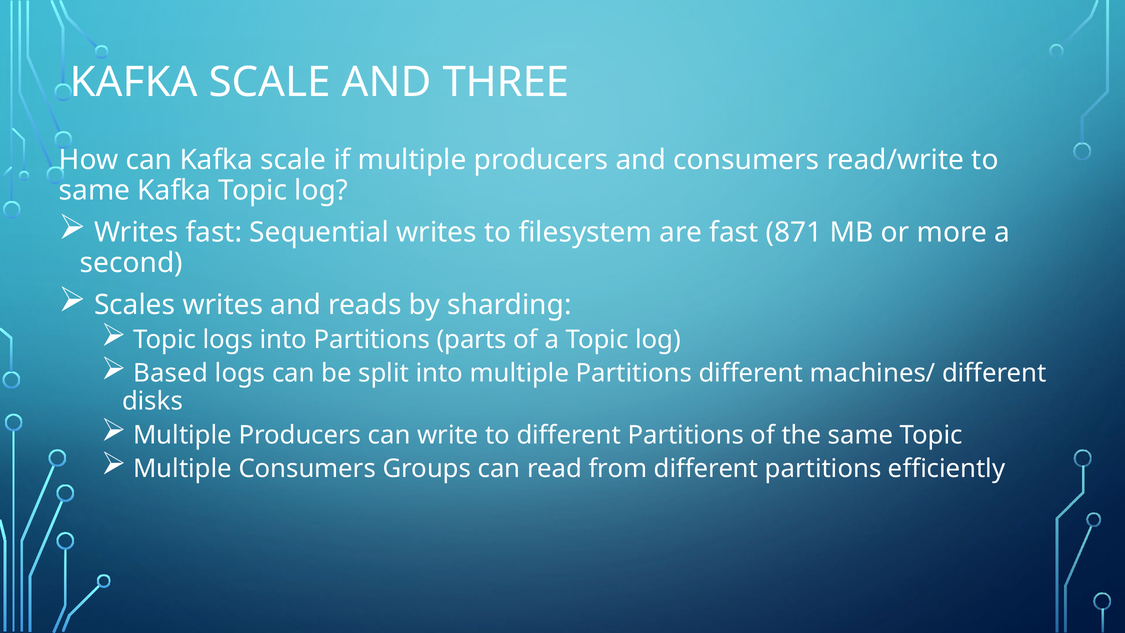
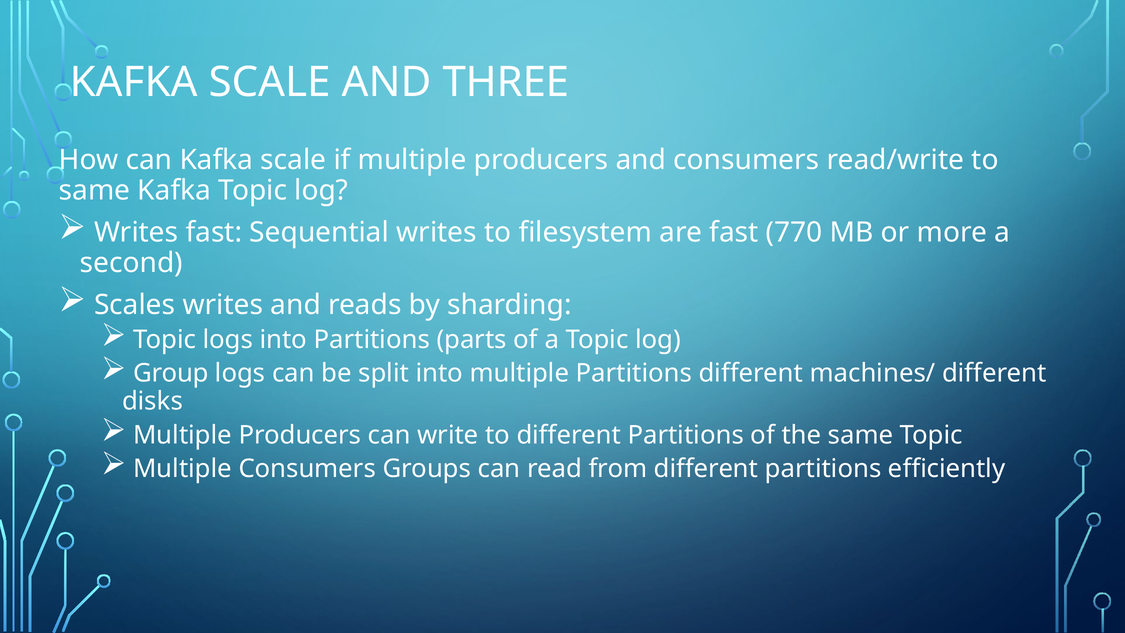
871: 871 -> 770 (794, 232)
Based: Based -> Group (171, 373)
